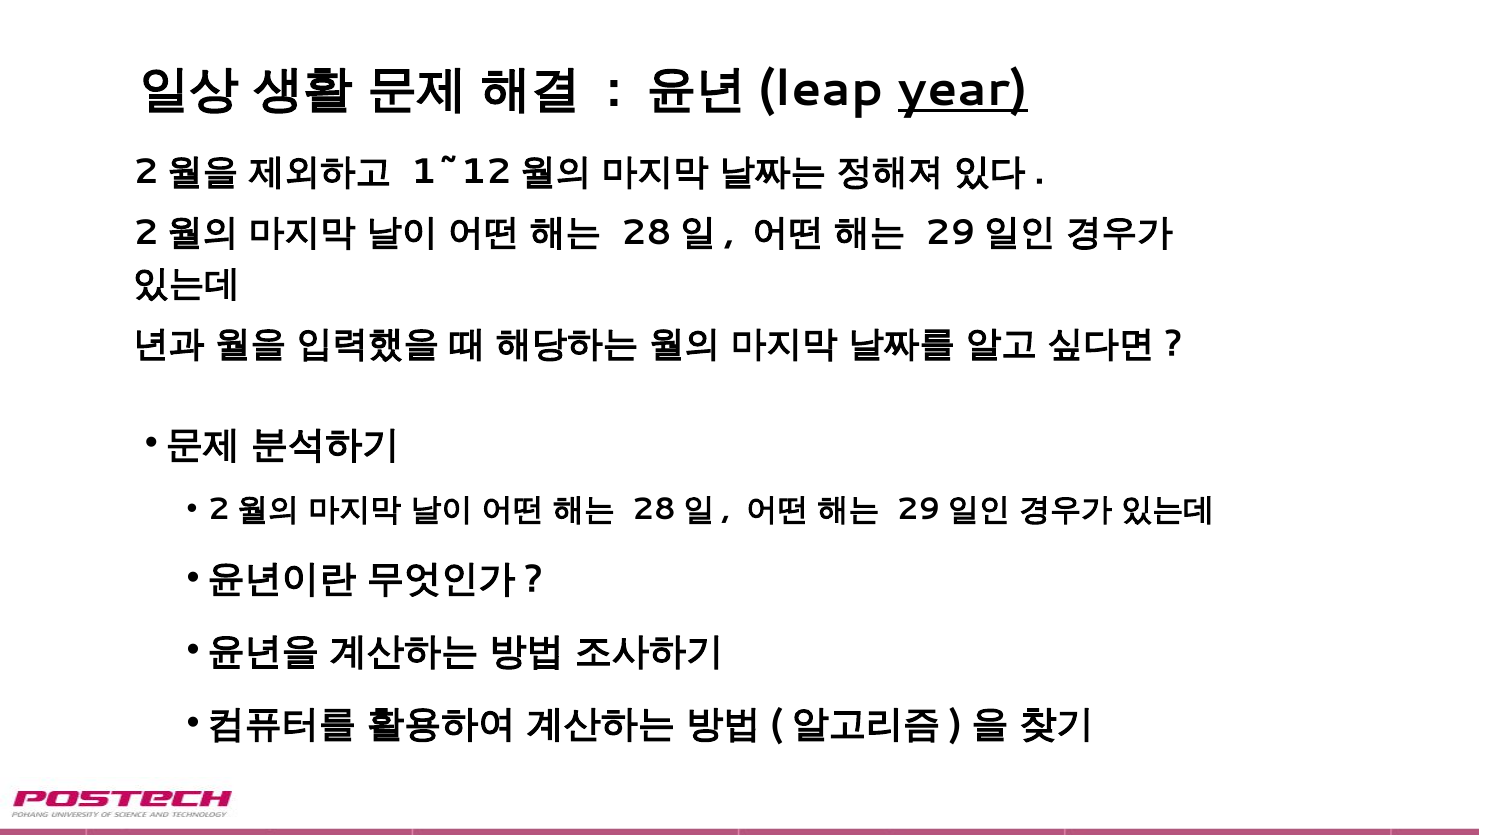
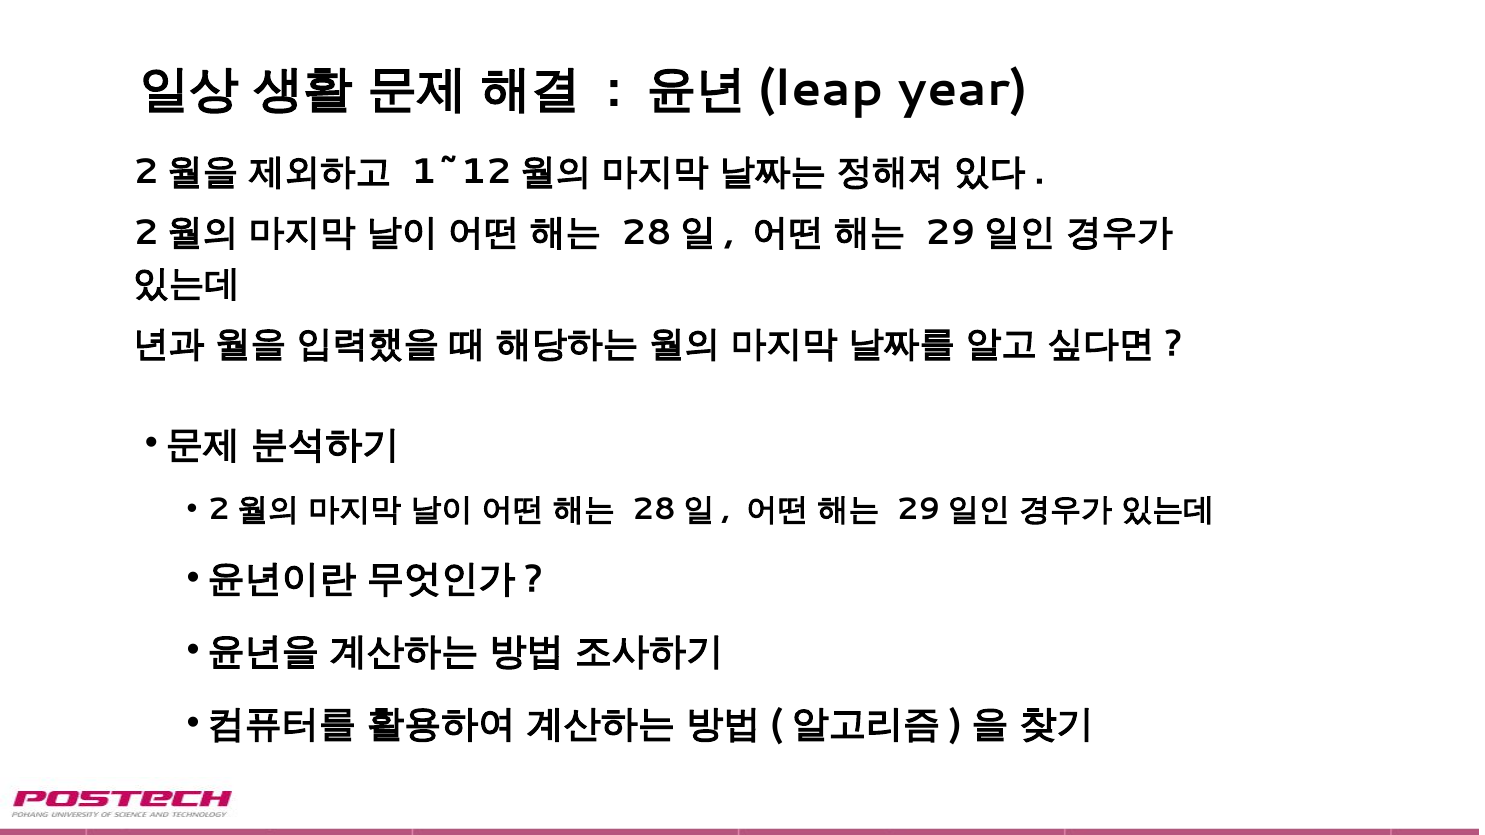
year underline: present -> none (963, 89)
